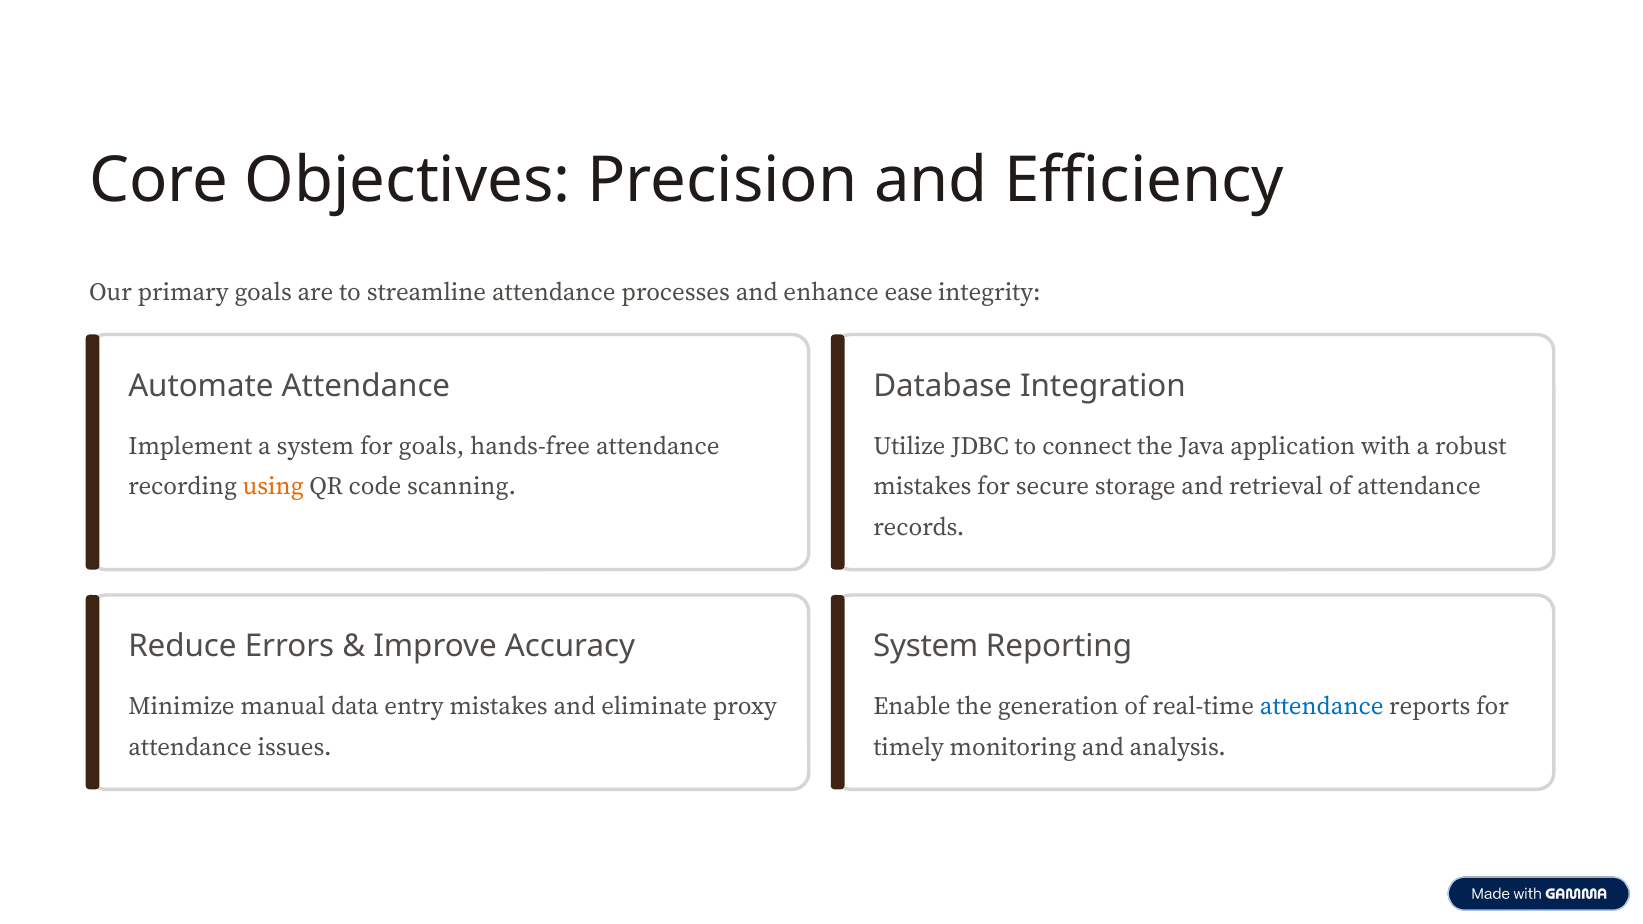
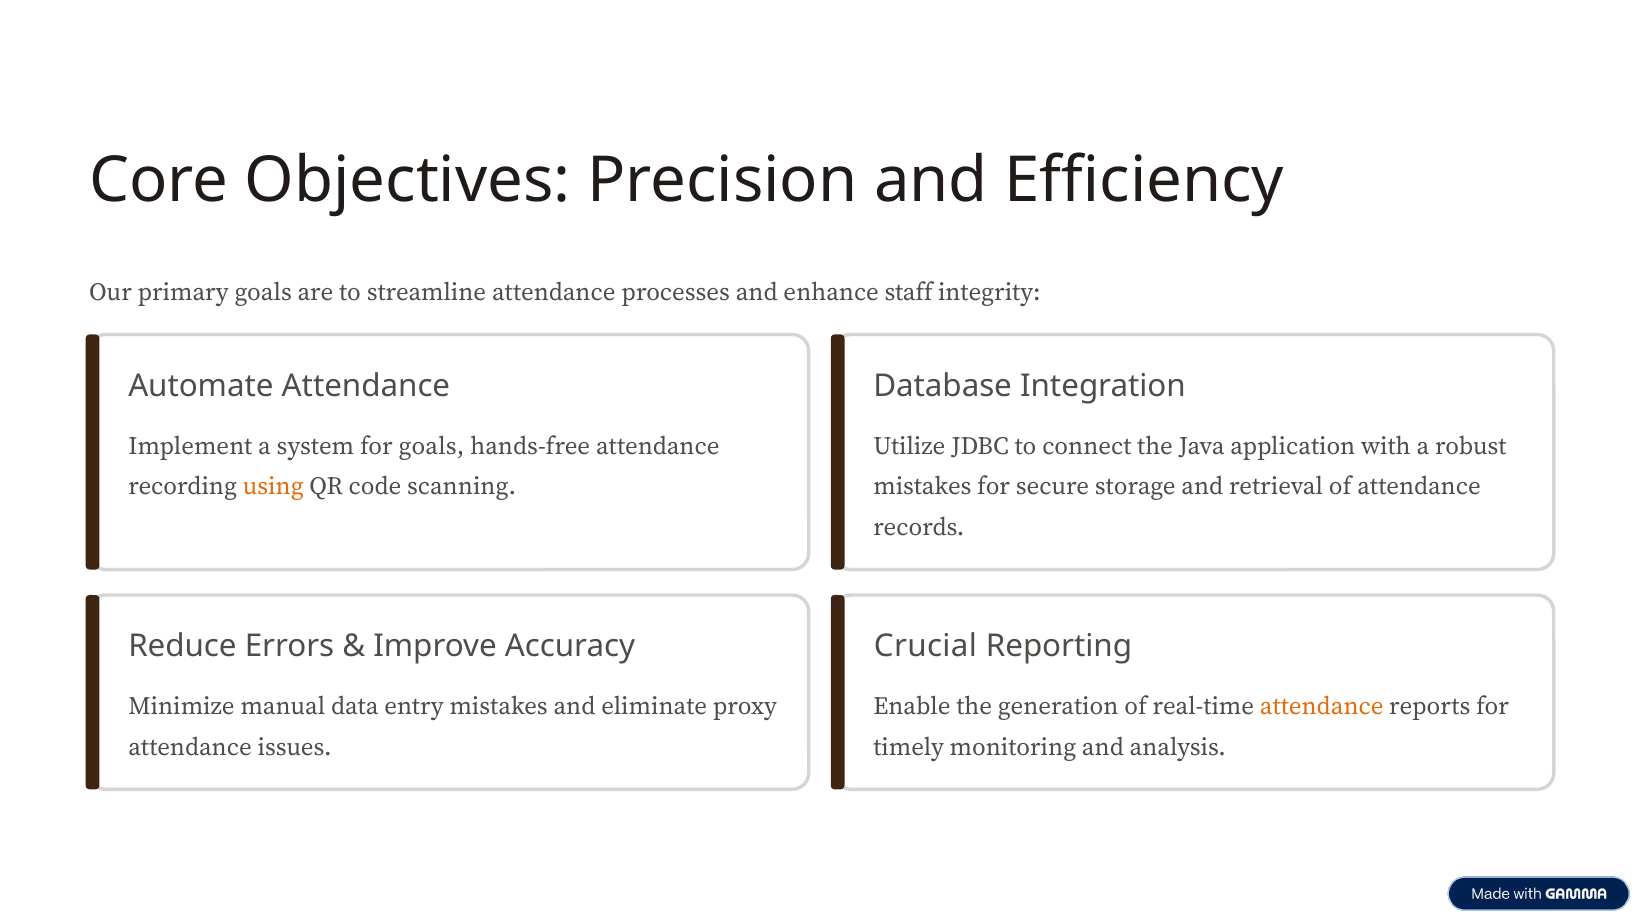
ease: ease -> staff (909, 293)
System: System -> Crucial (925, 647)
attendance colour: blue -> orange (1322, 707)
